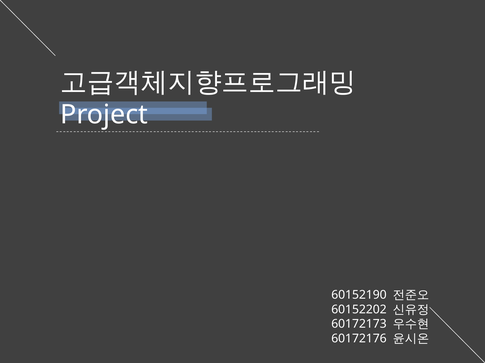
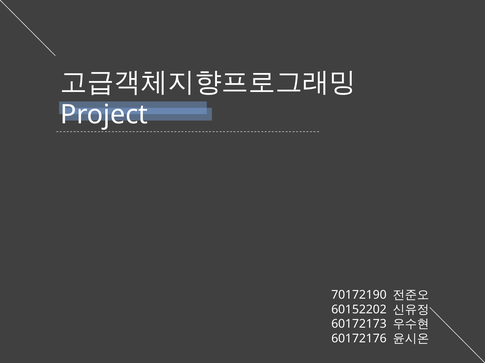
60152190: 60152190 -> 70172190 (359, 295)
